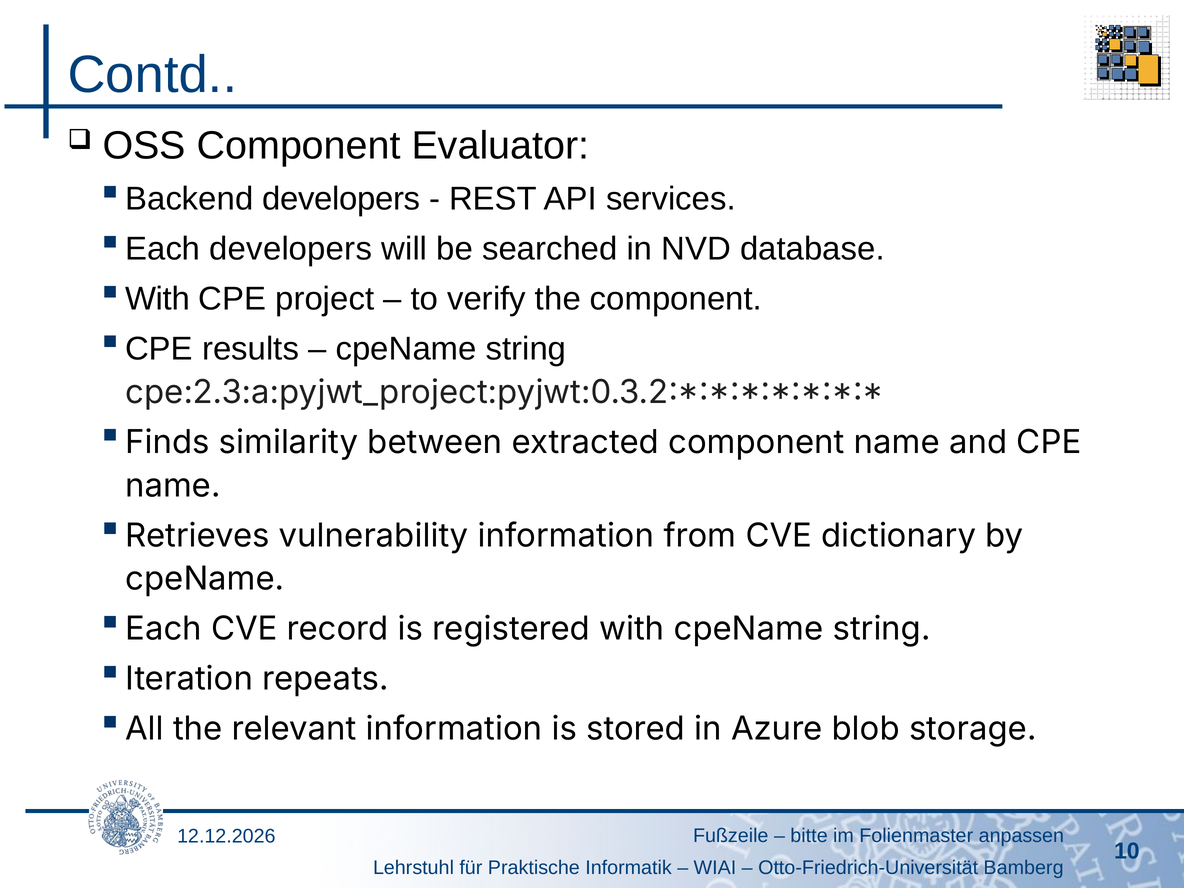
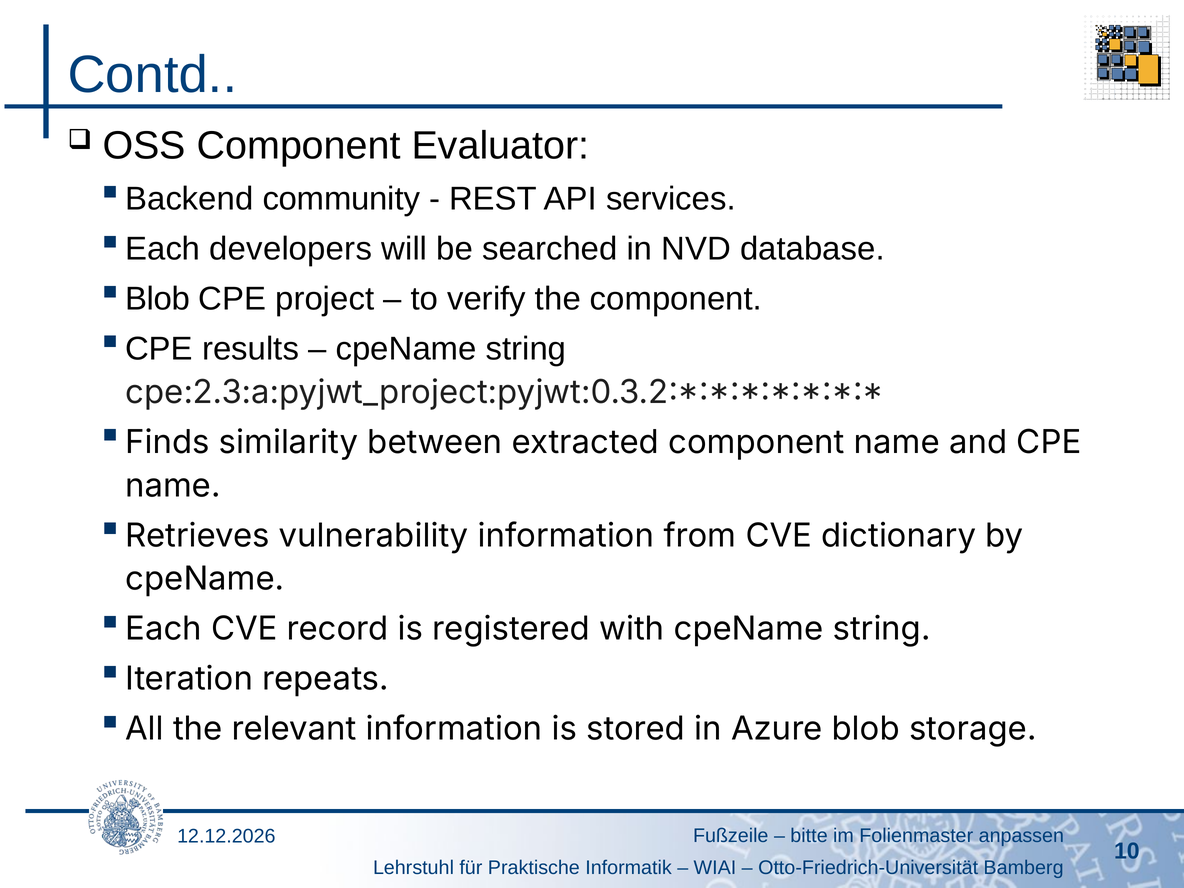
Backend developers: developers -> community (341, 199)
With: With -> Blob (157, 299)
